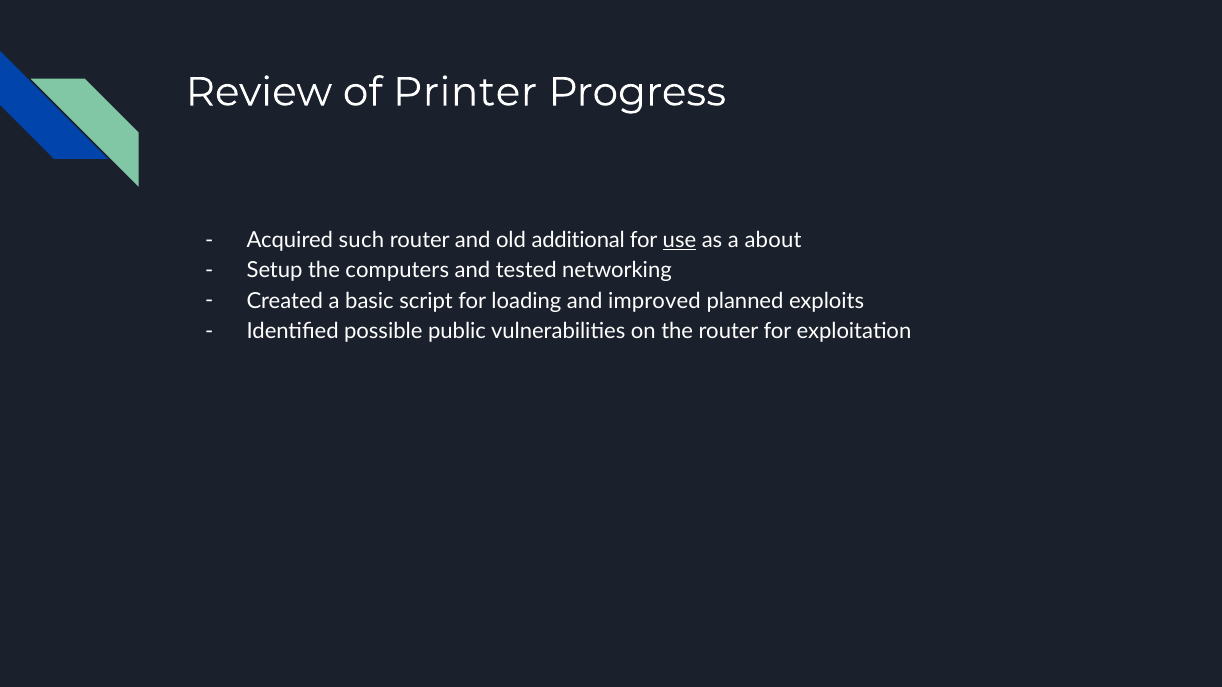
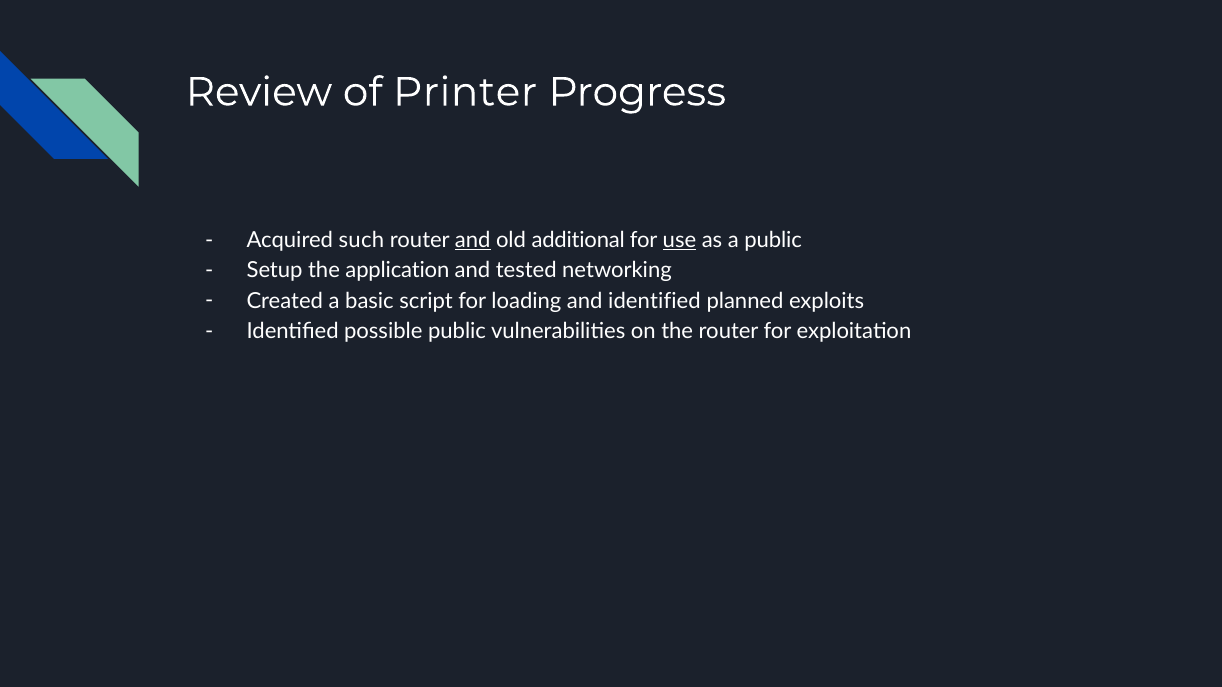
and underline: none -> present (473, 240)
a about: about -> public (773, 240)
computers: computers -> application (397, 271)
and improved: improved -> identified (654, 301)
